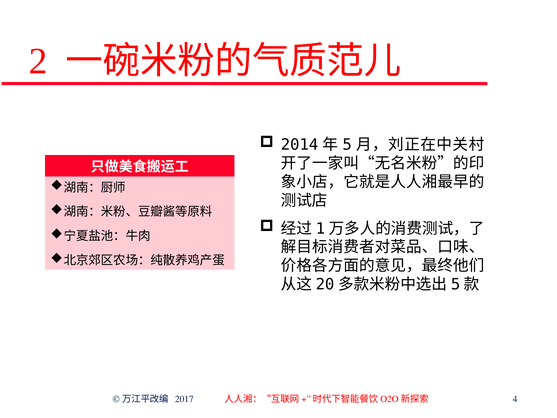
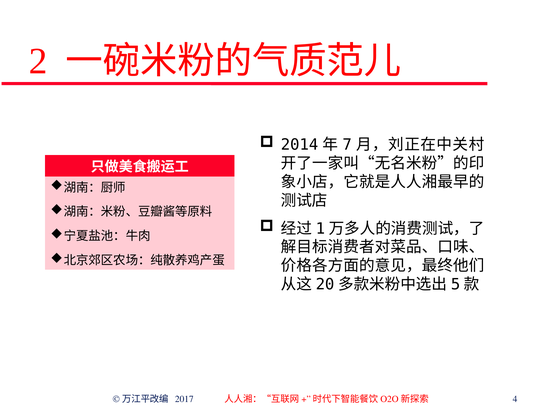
5: 5 -> 7 (347, 145)
